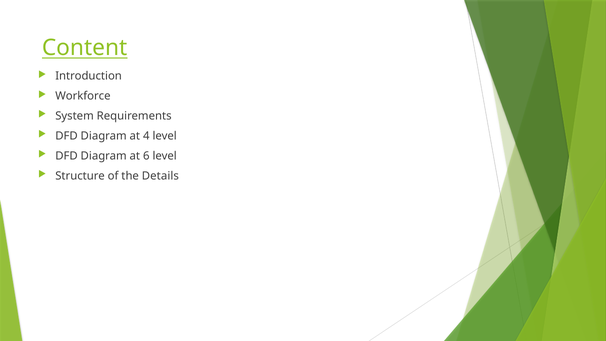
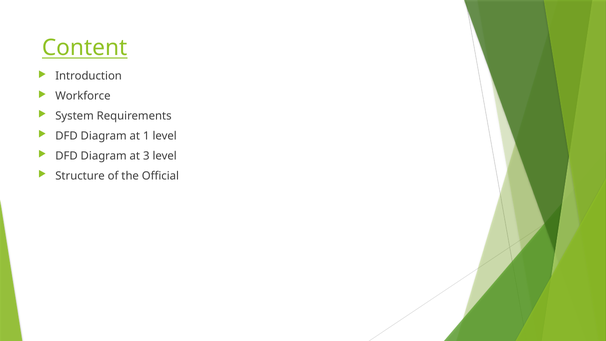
4: 4 -> 1 (146, 136)
6: 6 -> 3 (146, 156)
Details: Details -> Official (160, 176)
